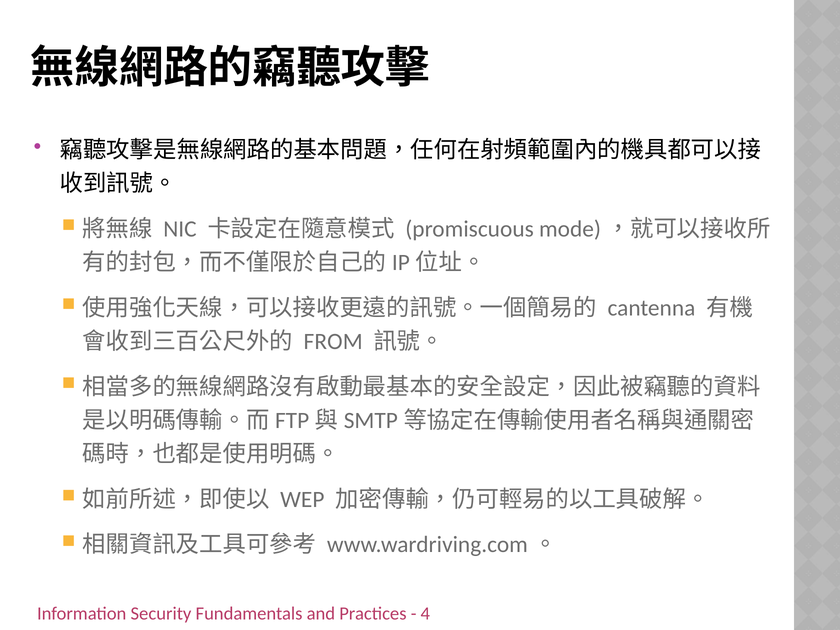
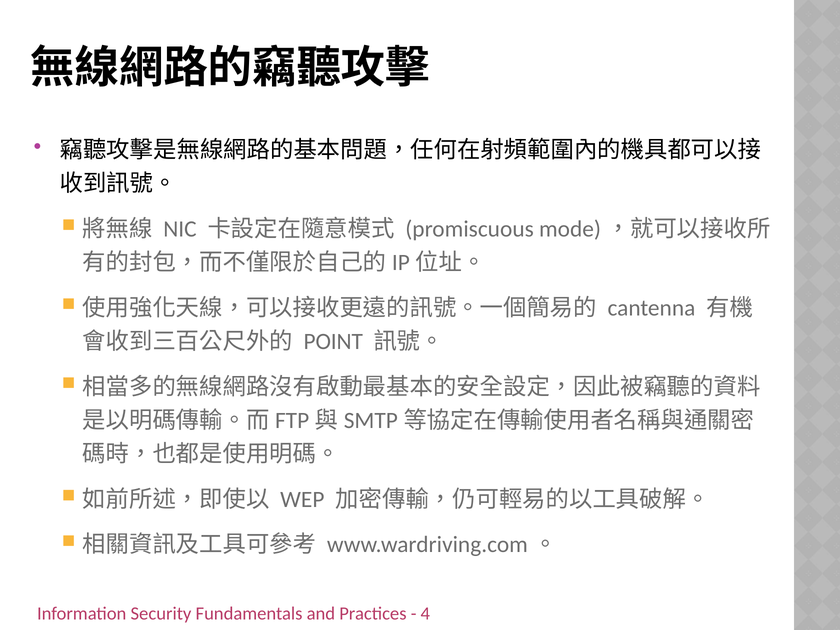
FROM: FROM -> POINT (333, 342)
